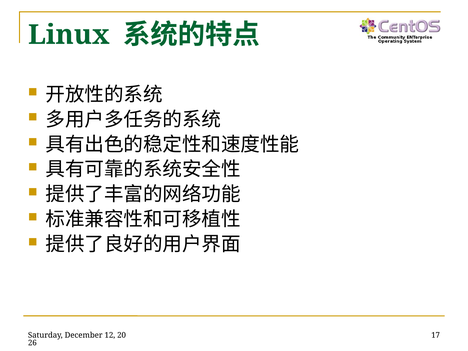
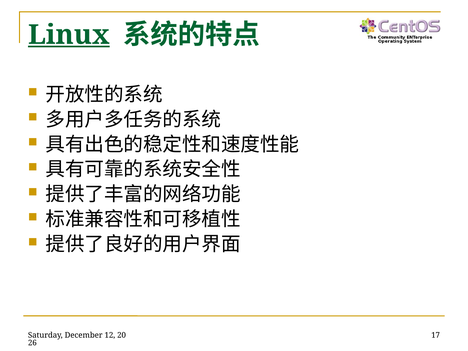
Linux underline: none -> present (69, 35)
